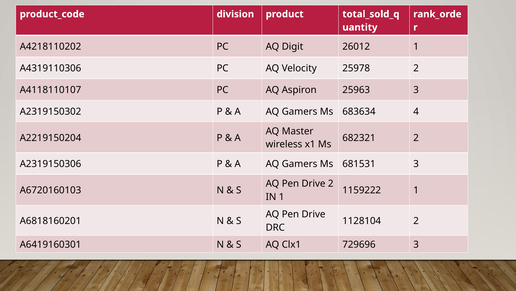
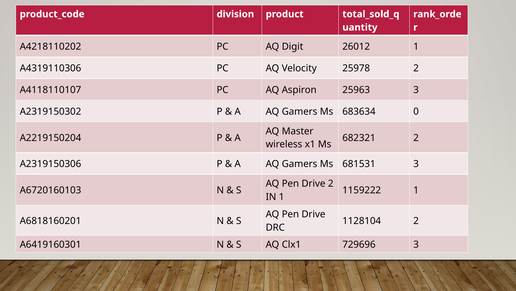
4: 4 -> 0 (416, 111)
